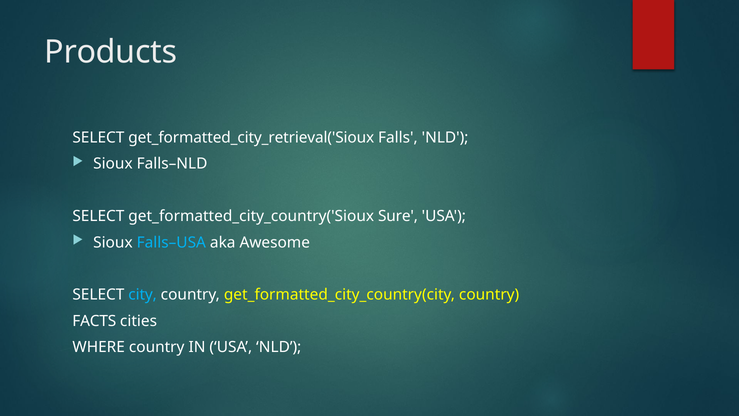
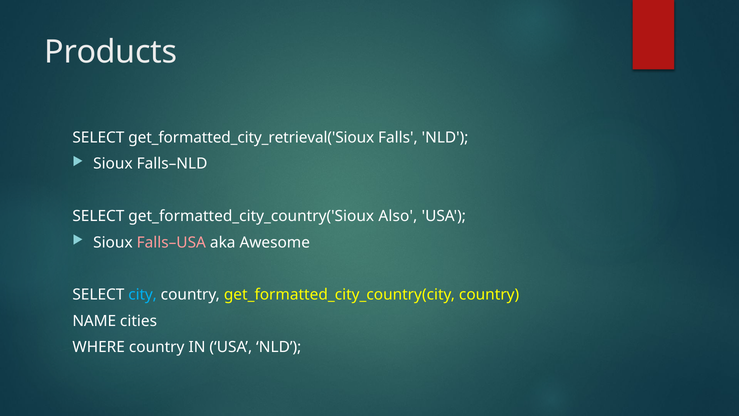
Sure: Sure -> Also (398, 216)
Falls–USA colour: light blue -> pink (171, 242)
FACTS: FACTS -> NAME (94, 321)
